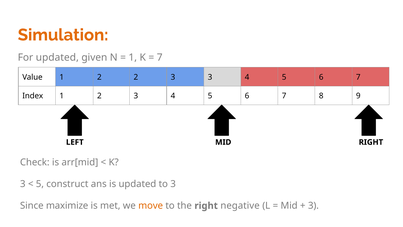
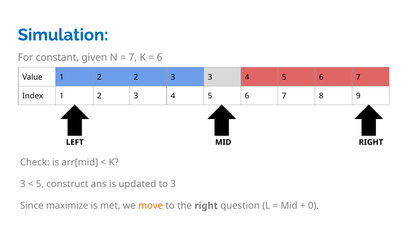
Simulation colour: orange -> blue (63, 35)
For updated: updated -> constant (57, 57)
1: 1 -> 7 (133, 57)
7: 7 -> 6 (160, 57)
negative: negative -> question (240, 205)
3: 3 -> 0 (313, 205)
